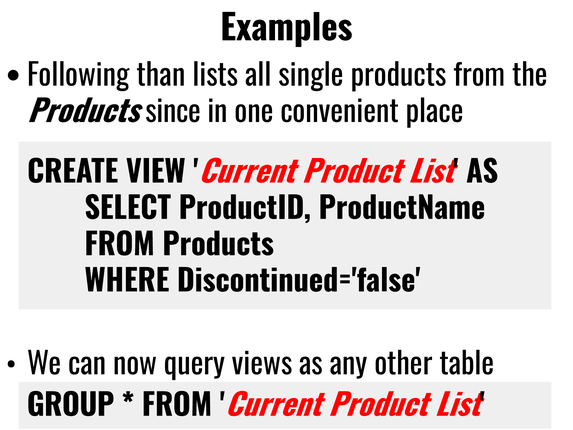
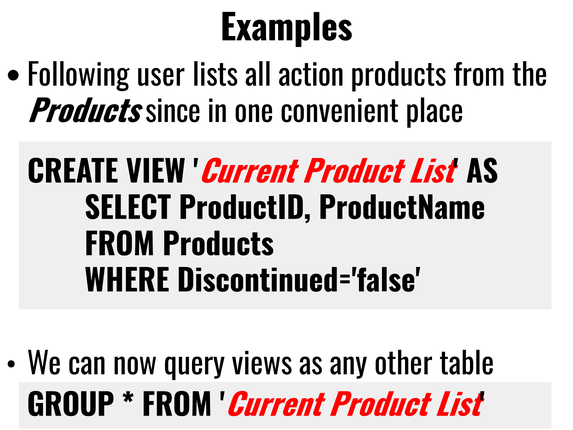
than: than -> user (161, 76)
single: single -> action (311, 76)
